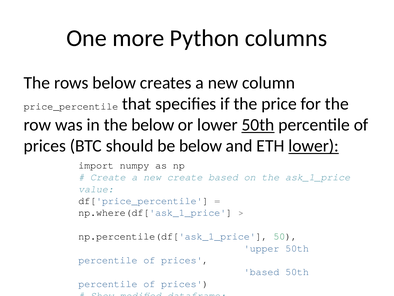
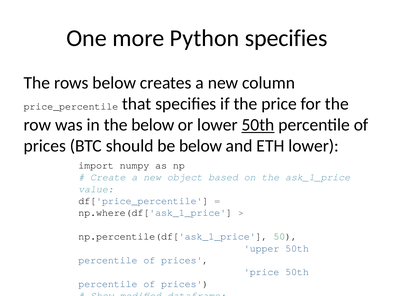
Python columns: columns -> specifies (286, 38)
lower underline: present -> none (314, 146)
new create: create -> object (185, 177)
based: based -> price (262, 271)
